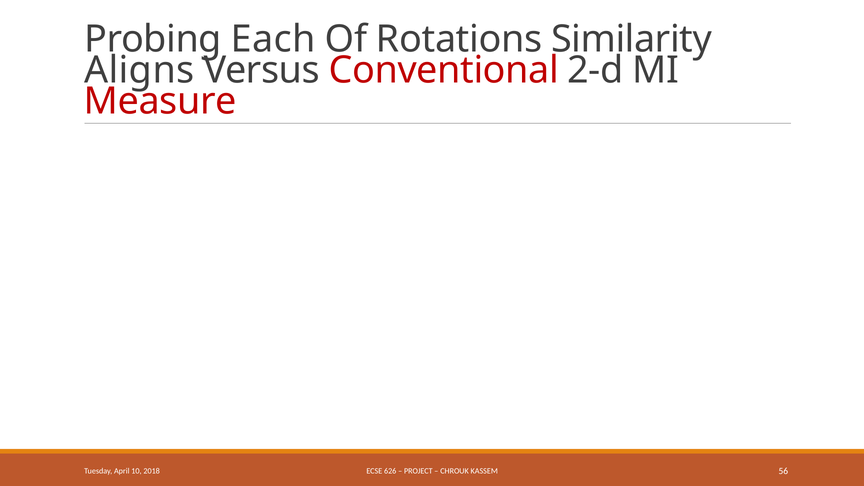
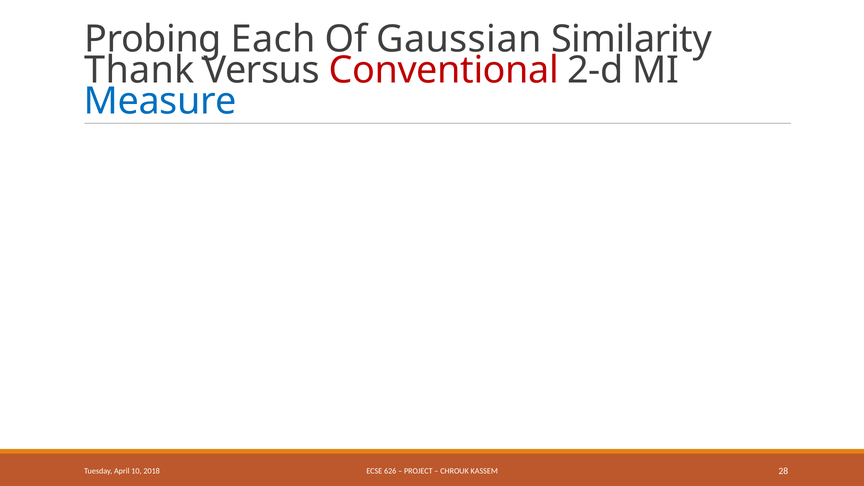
Rotations: Rotations -> Gaussian (459, 40)
Aligns: Aligns -> Thank (139, 70)
Measure colour: red -> blue (160, 101)
56: 56 -> 28 (783, 471)
